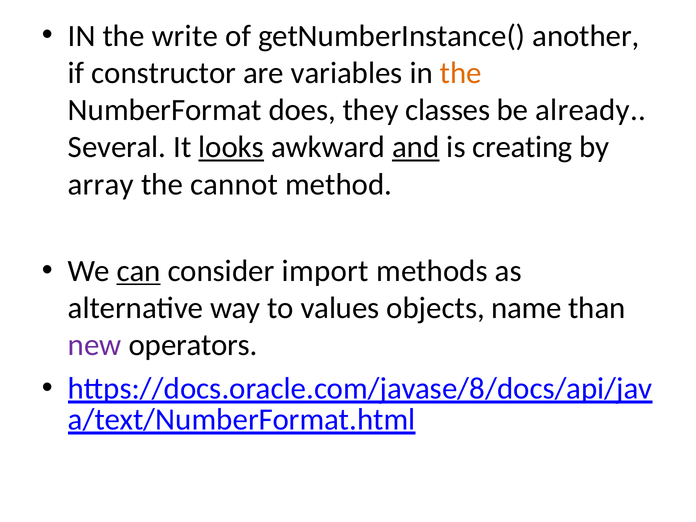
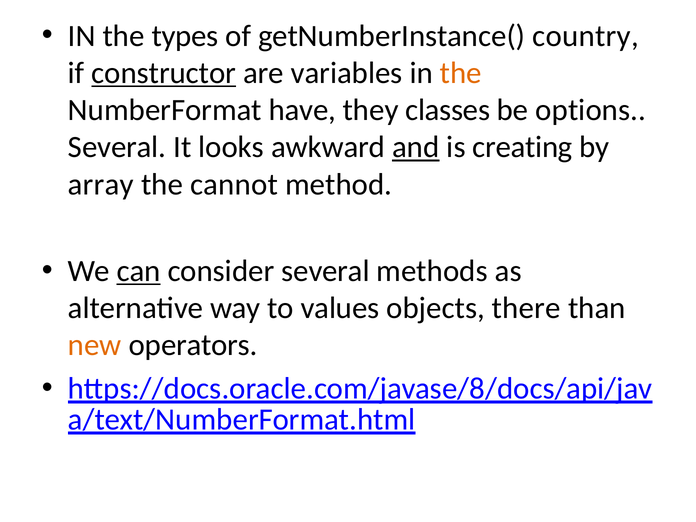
write: write -> types (185, 36)
another: another -> country (586, 36)
constructor underline: none -> present (164, 73)
does: does -> have (302, 110)
already: already -> options (591, 110)
looks underline: present -> none (231, 147)
consider import: import -> several (326, 271)
name: name -> there (526, 308)
new colour: purple -> orange (95, 345)
